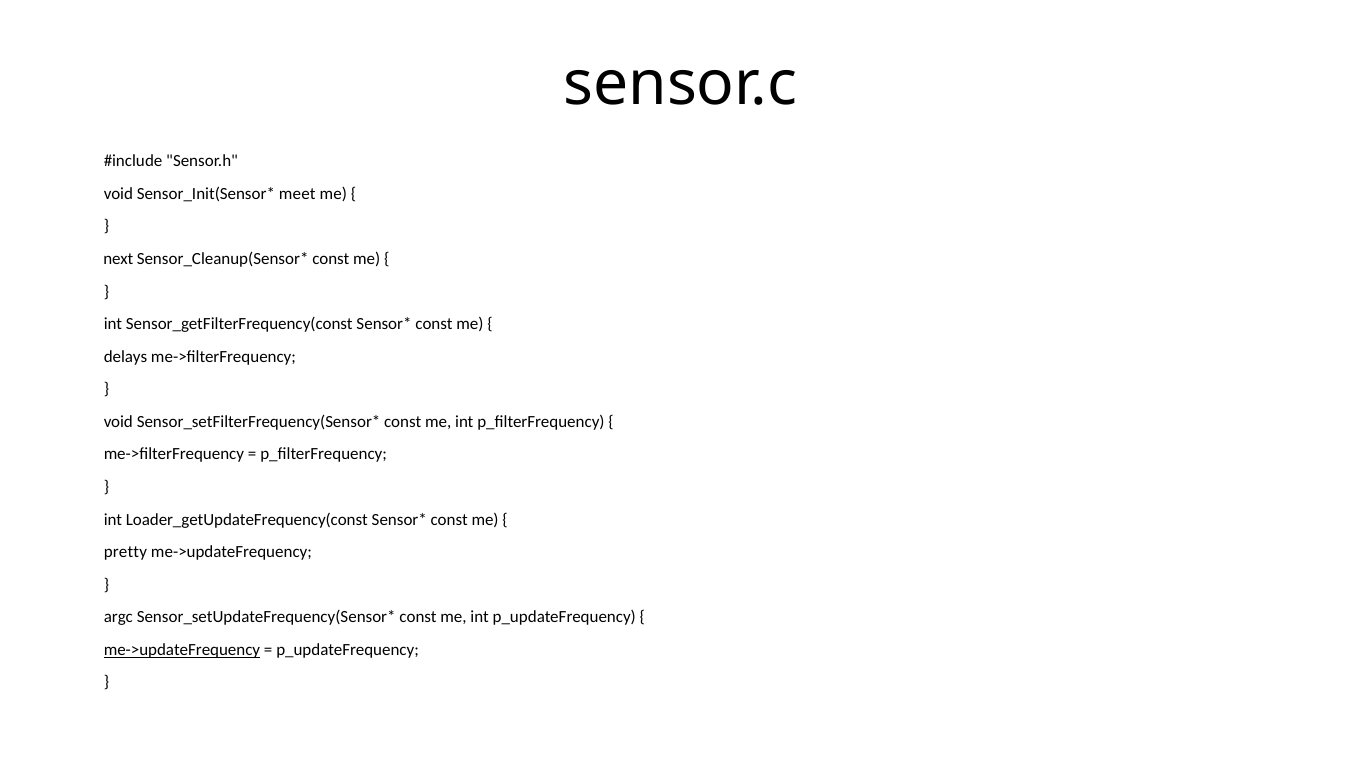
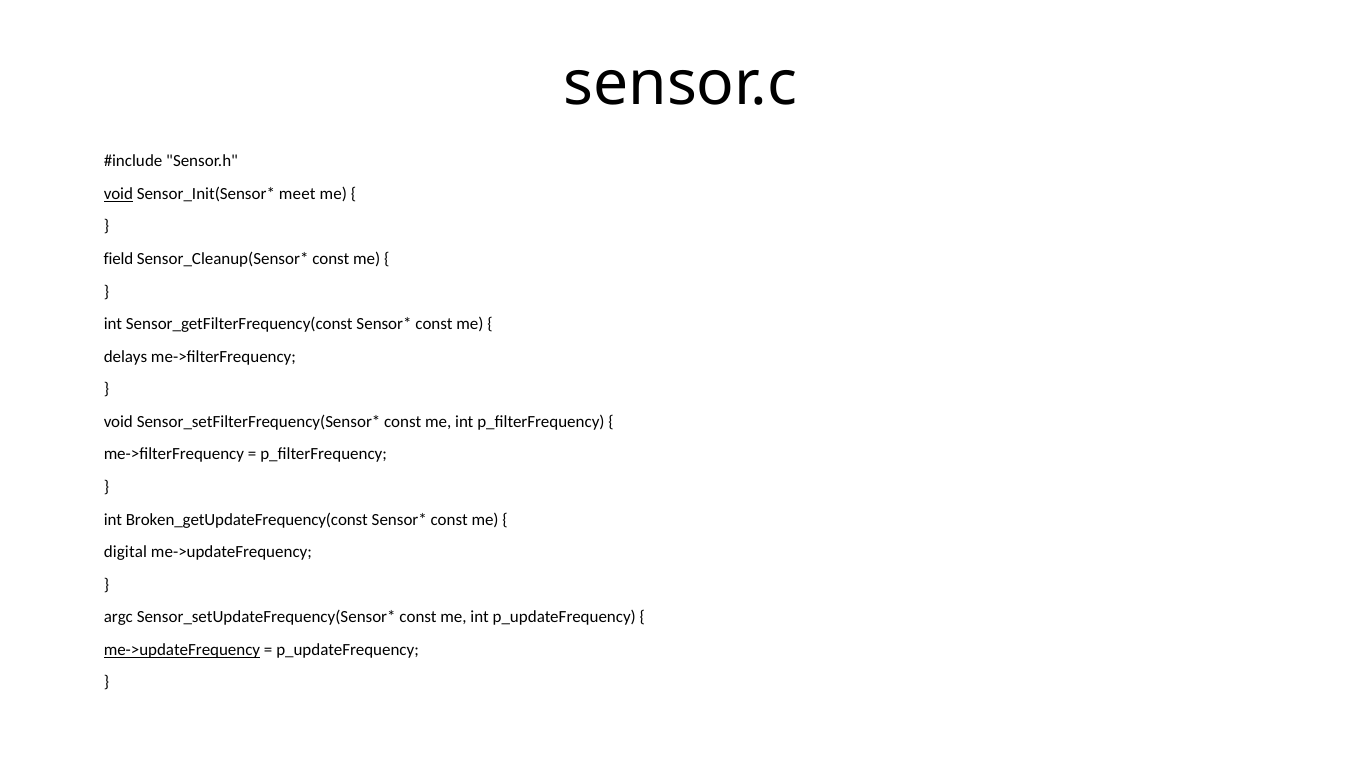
void underline: none -> present (118, 194)
next: next -> field (118, 259)
Loader_getUpdateFrequency(const: Loader_getUpdateFrequency(const -> Broken_getUpdateFrequency(const (247, 519)
pretty: pretty -> digital (125, 552)
